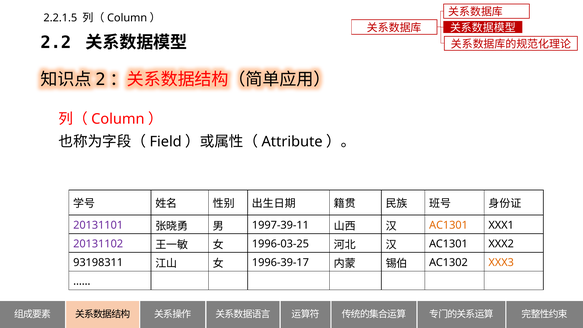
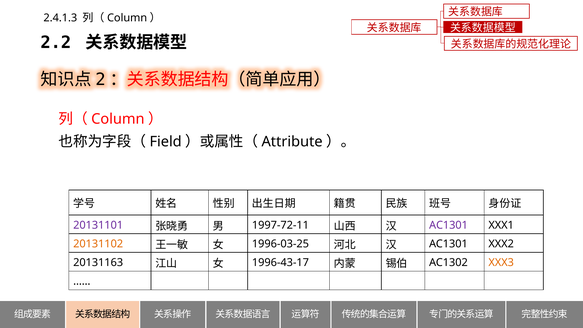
2.2.1.5: 2.2.1.5 -> 2.4.1.3 (60, 18)
1997-39-11: 1997-39-11 -> 1997-72-11 (280, 225)
AC1301 colour: orange -> purple (448, 225)
20131102 colour: purple -> orange (98, 244)
93198311: 93198311 -> 20131163 (98, 263)
1996-39-17: 1996-39-17 -> 1996-43-17 (280, 263)
